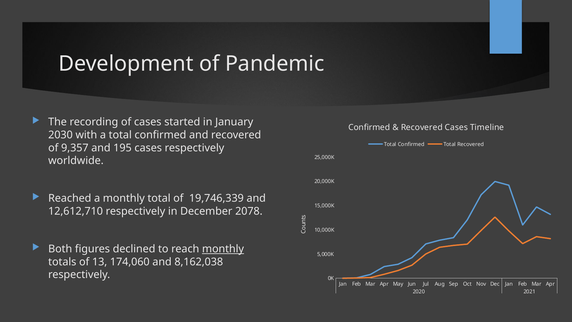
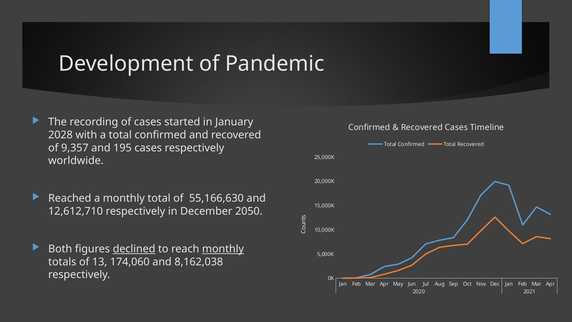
2030: 2030 -> 2028 (60, 135)
19,746,339: 19,746,339 -> 55,166,630 (216, 198)
2078: 2078 -> 2050 (249, 211)
declined underline: none -> present (134, 249)
